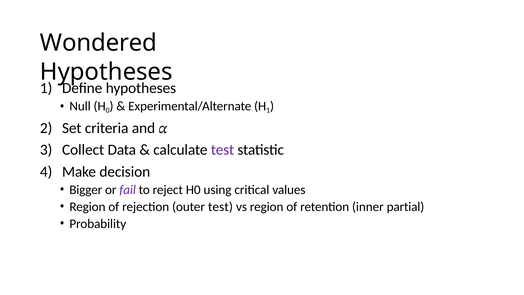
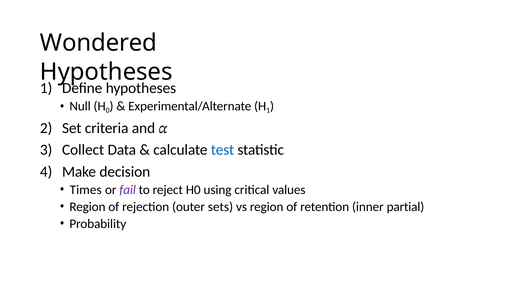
test colour: purple -> blue (222, 150)
Bigger: Bigger -> Times (86, 190)
outer test: test -> sets (220, 207)
